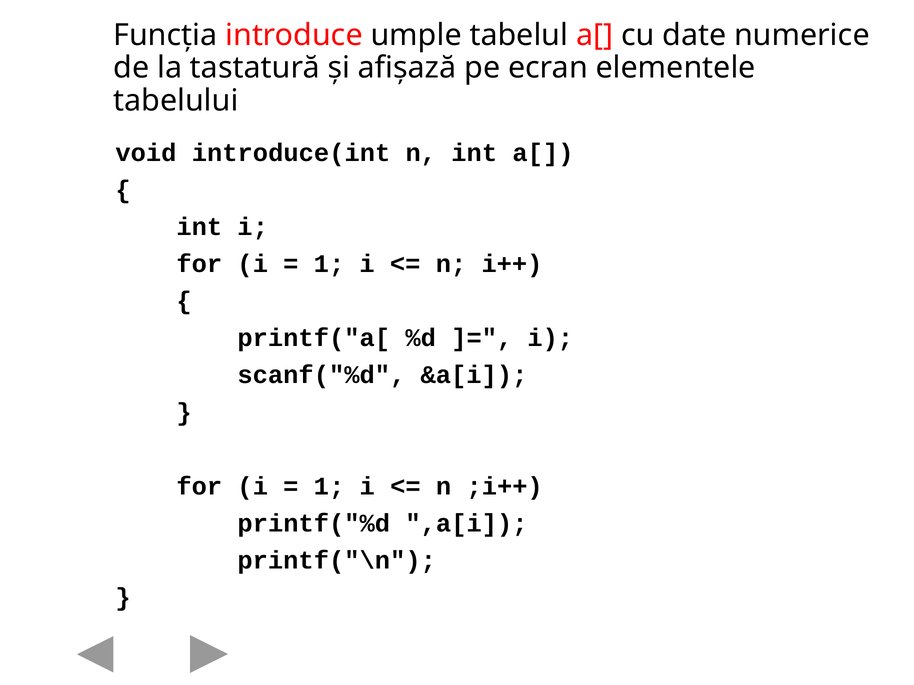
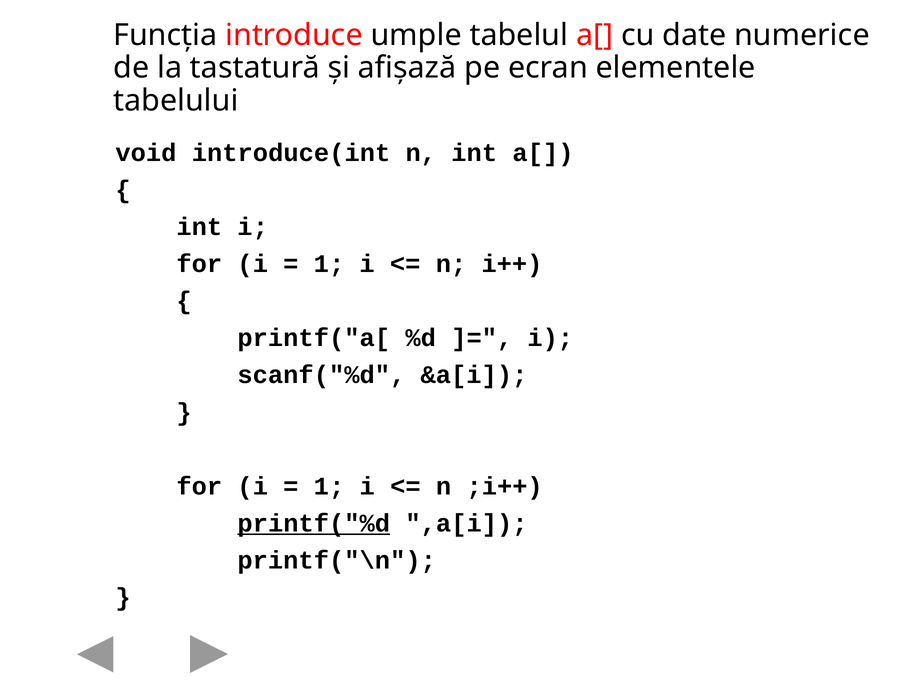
printf("%d underline: none -> present (314, 524)
